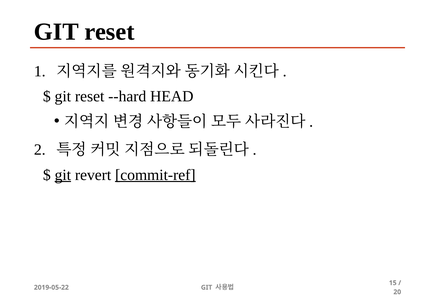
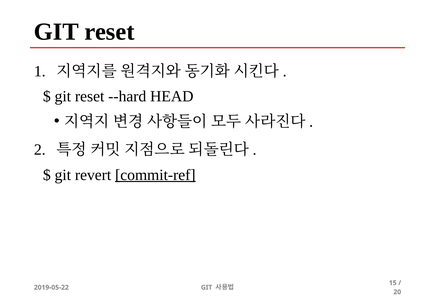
git underline: present -> none (63, 175)
